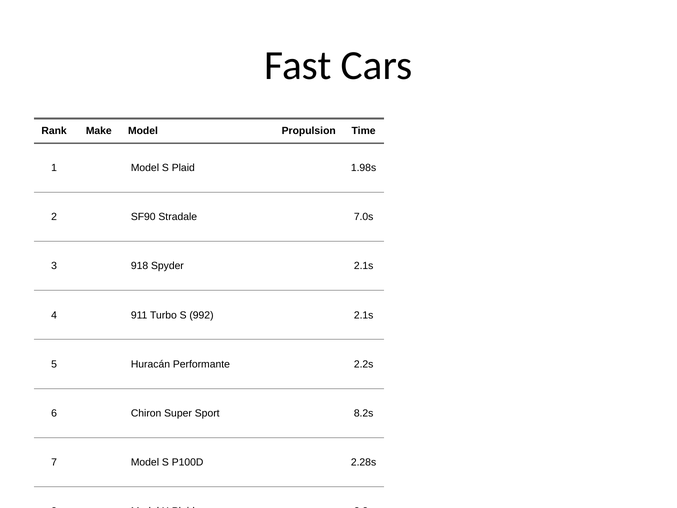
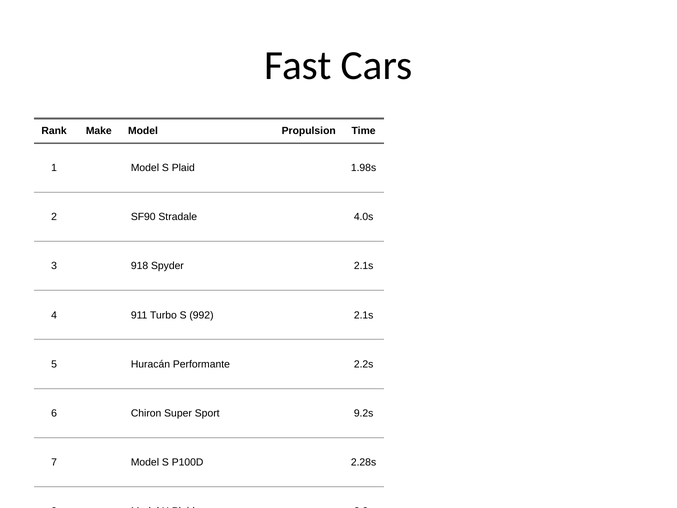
7.0s: 7.0s -> 4.0s (364, 217)
8.2s: 8.2s -> 9.2s (364, 413)
